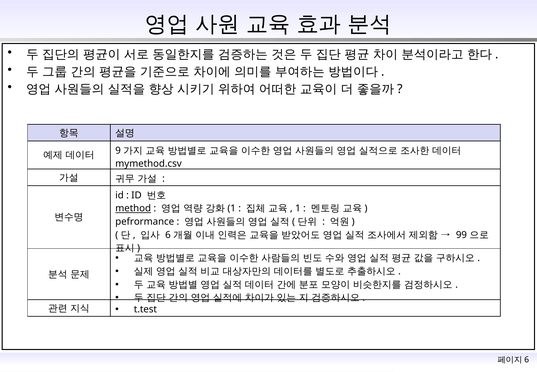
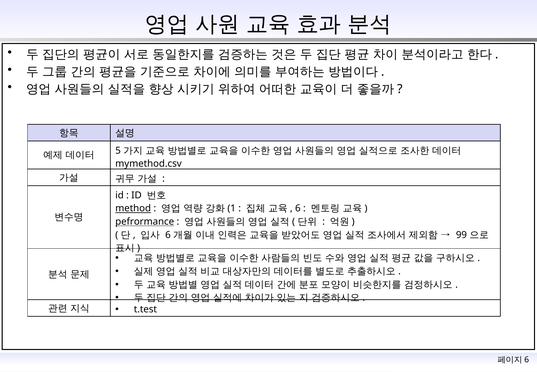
9: 9 -> 5 (118, 150)
1: 1 -> 6 (298, 208)
pefrormance underline: none -> present (145, 222)
